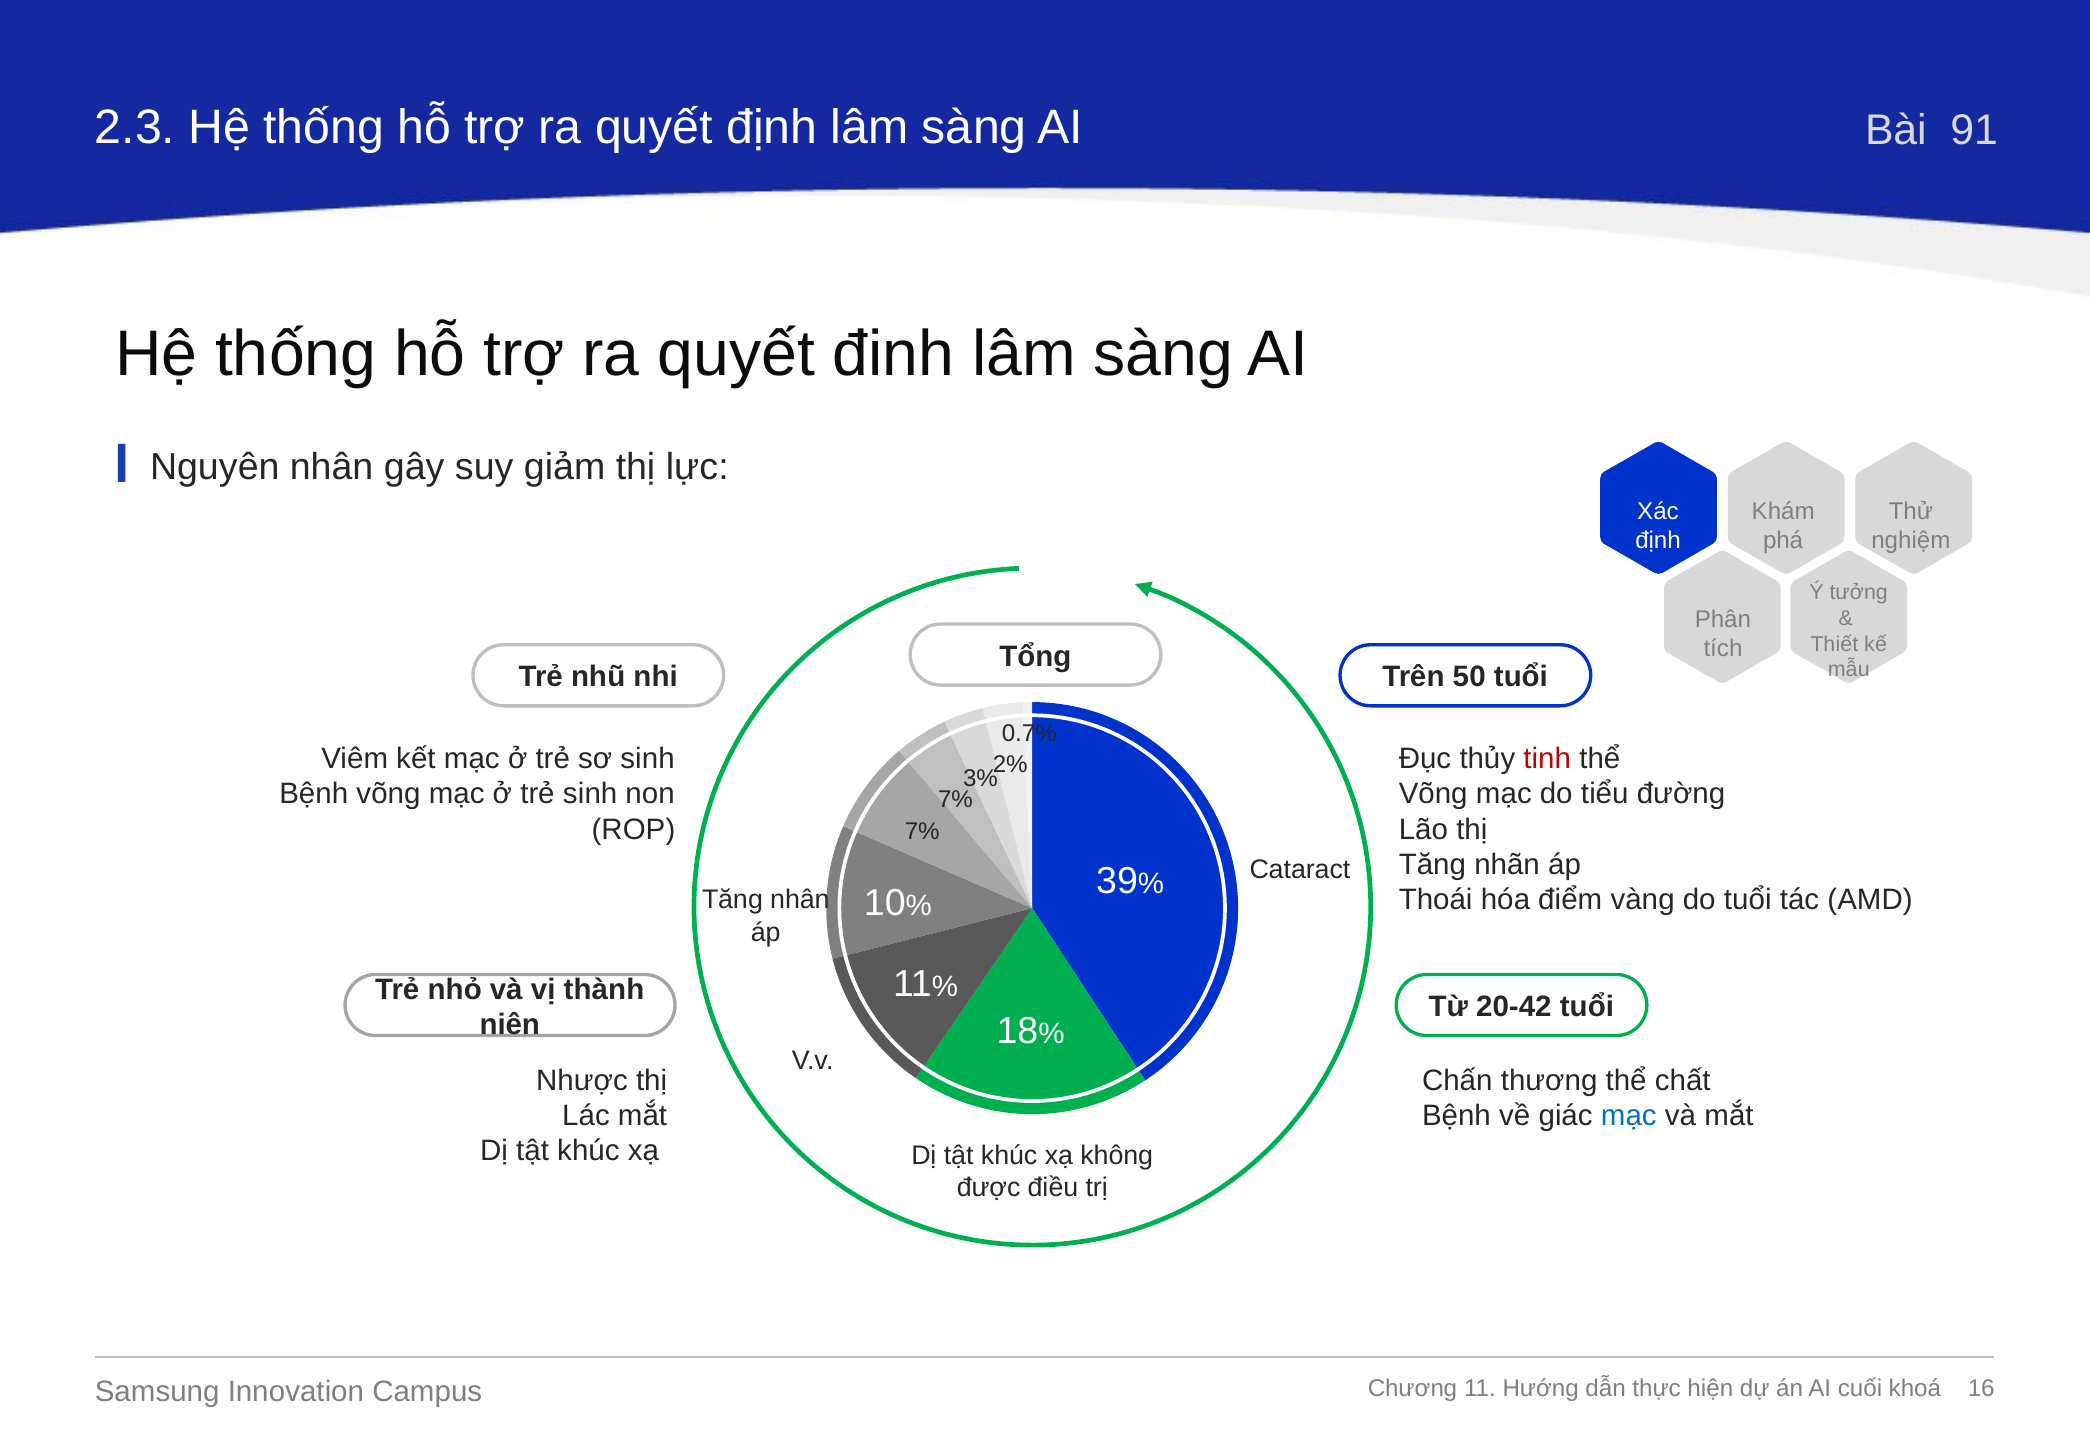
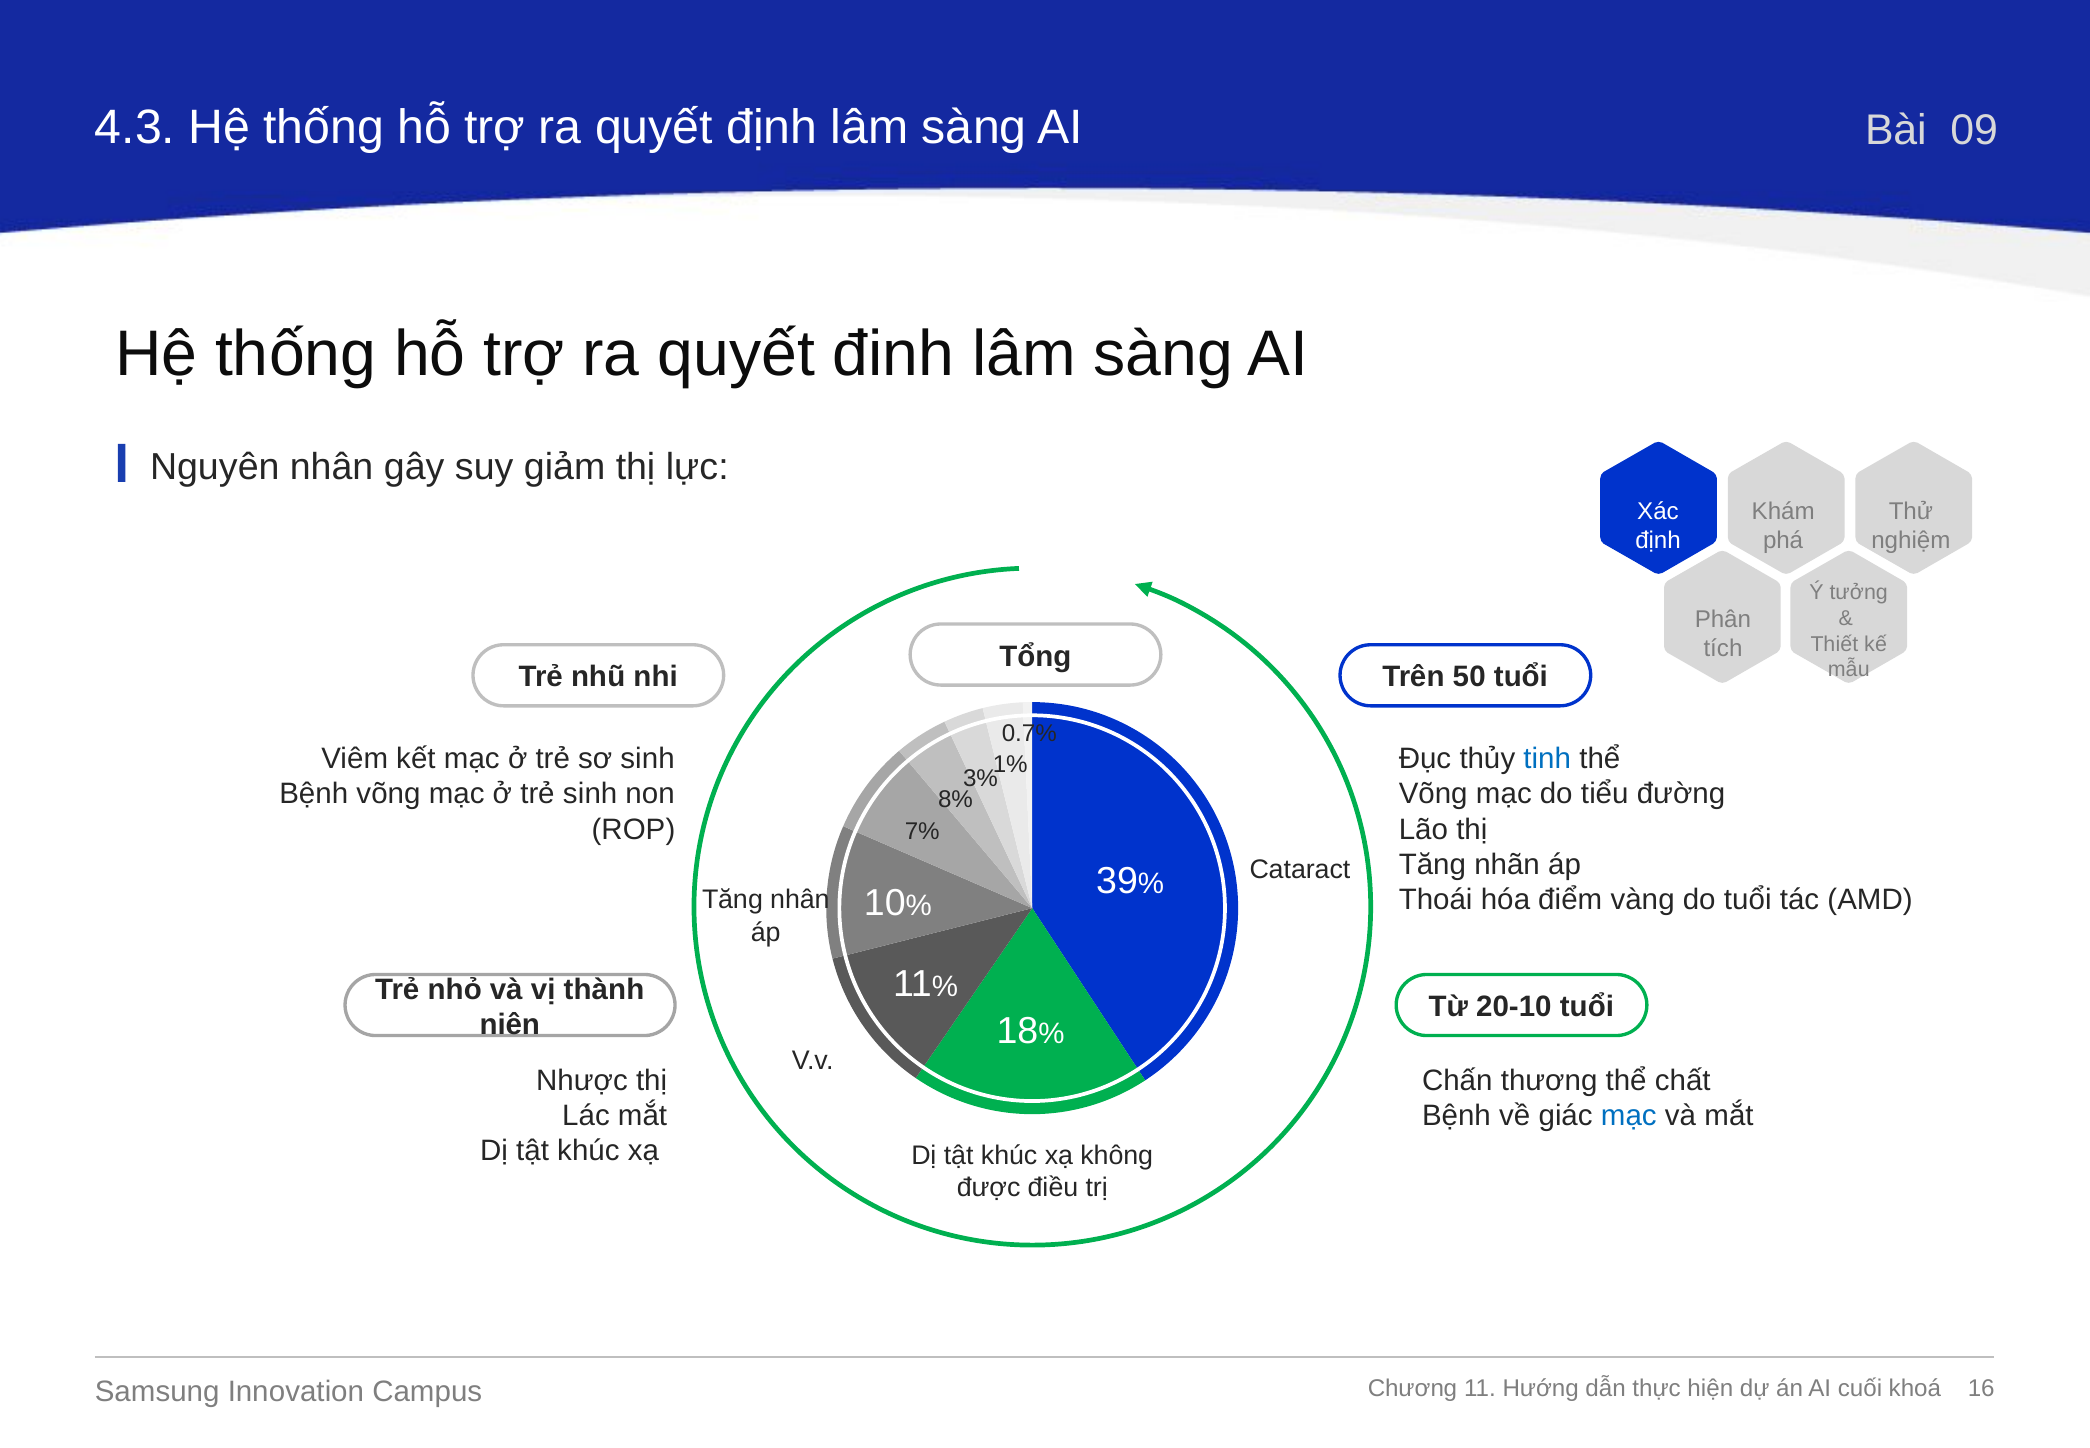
2.3: 2.3 -> 4.3 (135, 127)
91: 91 -> 09 (1974, 130)
tinh colour: red -> blue (1547, 758)
2%: 2% -> 1% (1010, 764)
7%: 7% -> 8% (956, 799)
20-42: 20-42 -> 20-10 (1514, 1007)
